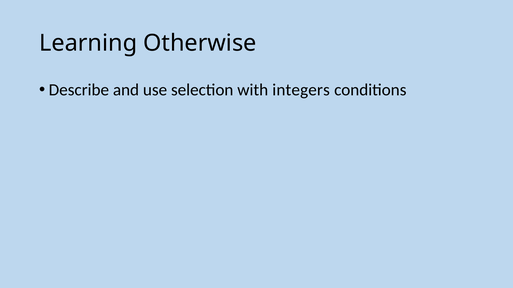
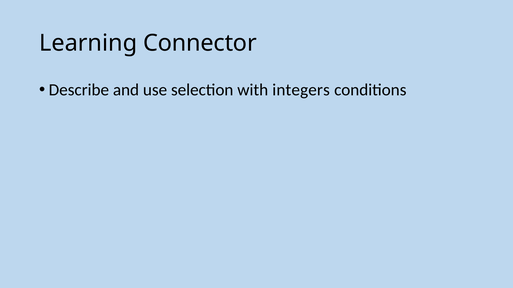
Otherwise: Otherwise -> Connector (200, 43)
